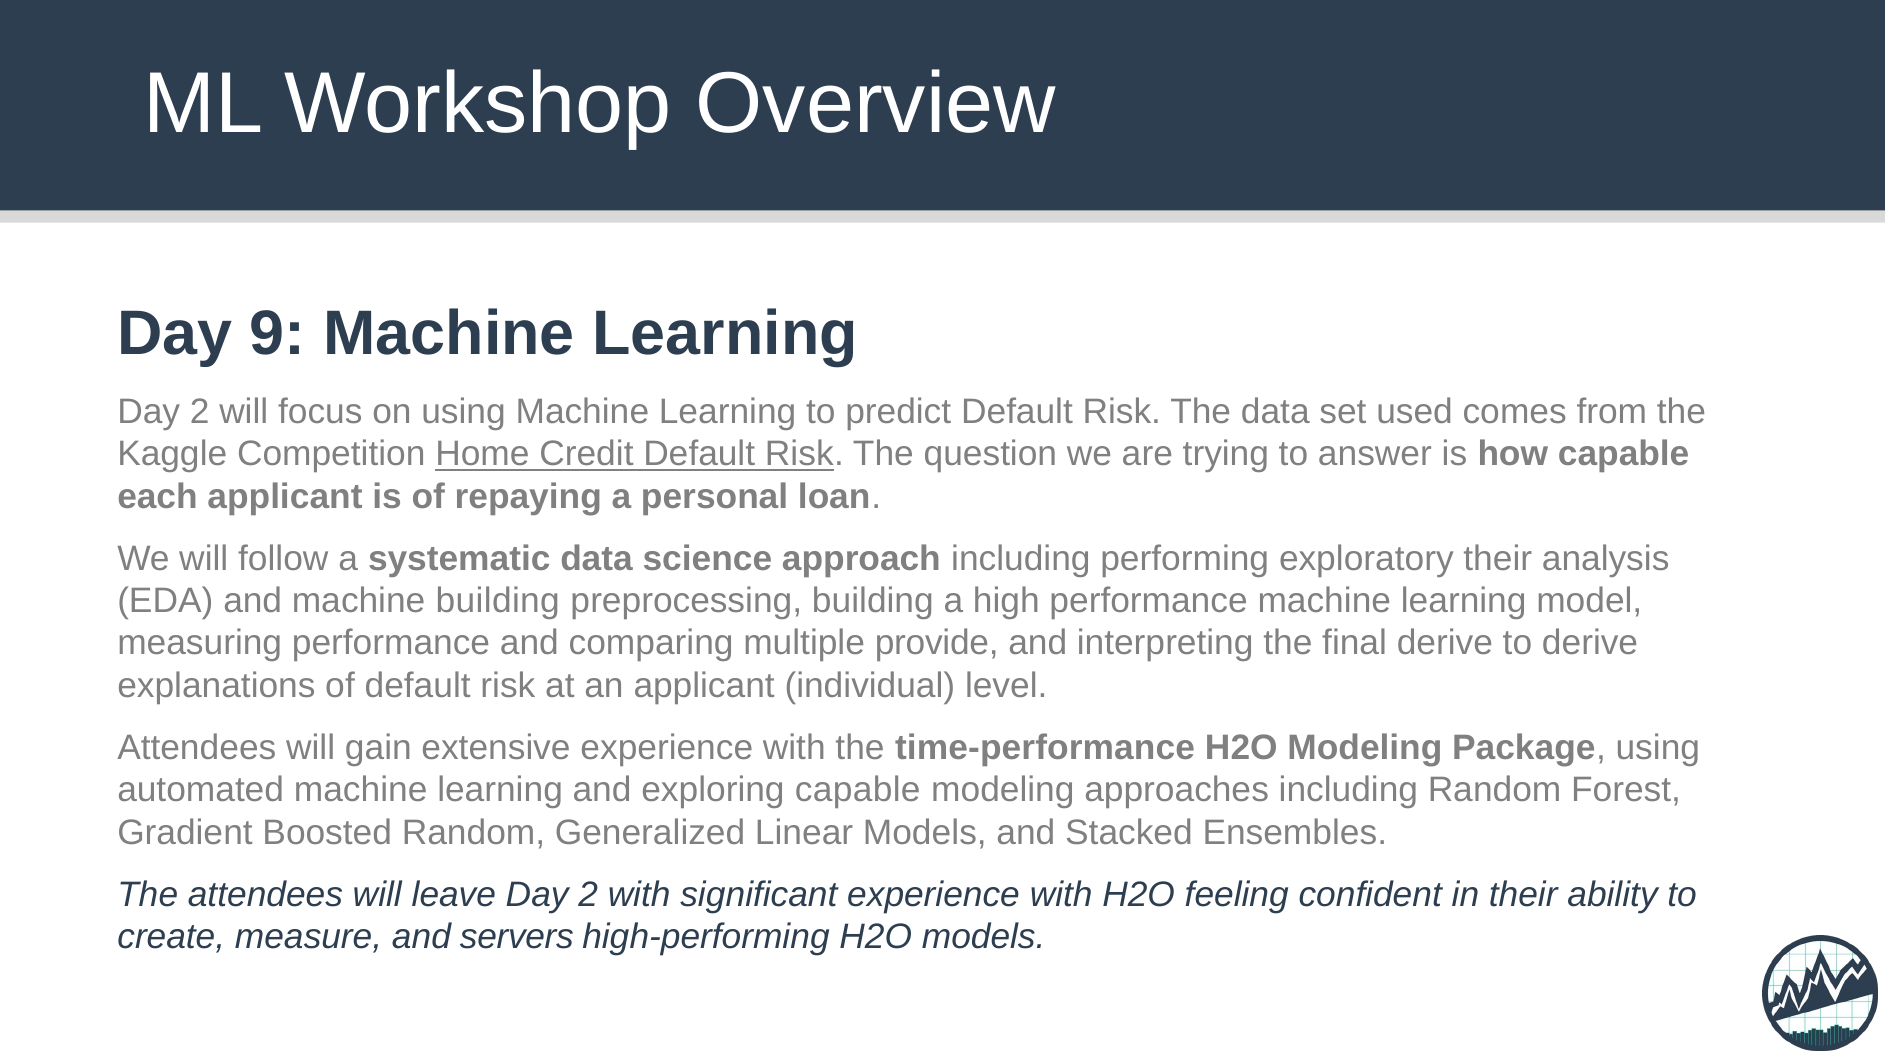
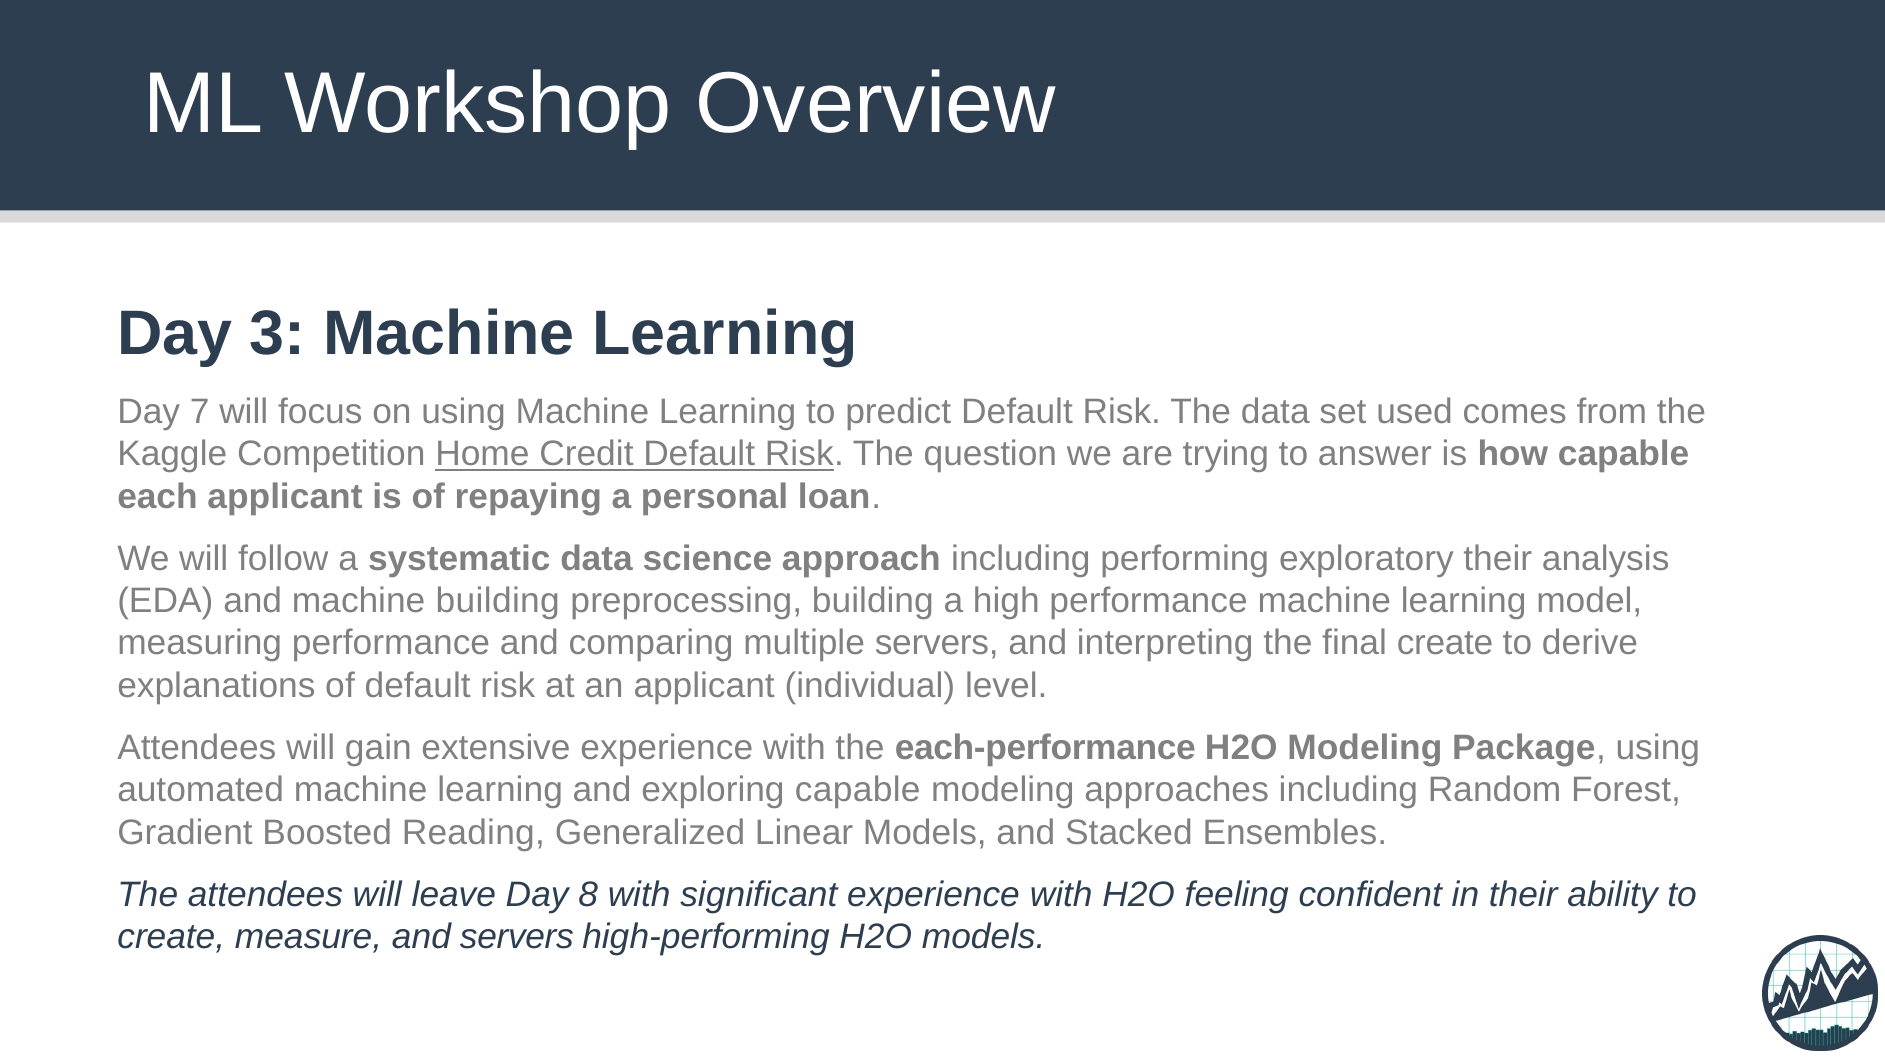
9: 9 -> 3 (278, 334)
2: 2 -> 7 (200, 412)
multiple provide: provide -> servers (937, 643)
final derive: derive -> create (1445, 643)
time-performance: time-performance -> each-performance (1045, 748)
Boosted Random: Random -> Reading (473, 833)
leave Day 2: 2 -> 8 (588, 895)
